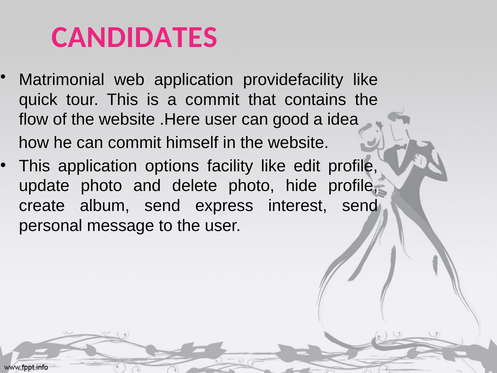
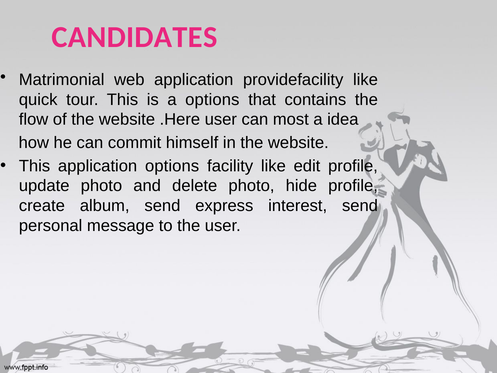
a commit: commit -> options (212, 100)
good: good -> most (291, 119)
